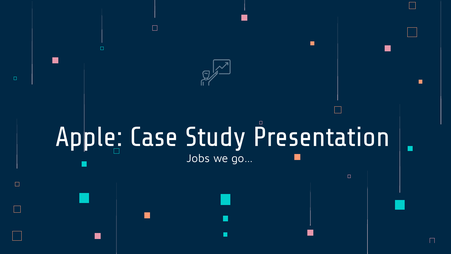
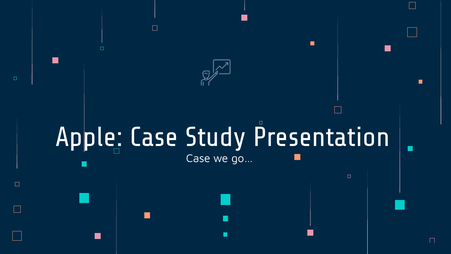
Jobs: Jobs -> Case (198, 158)
